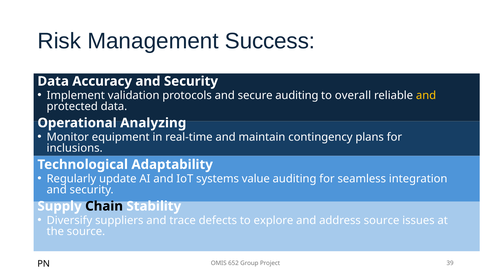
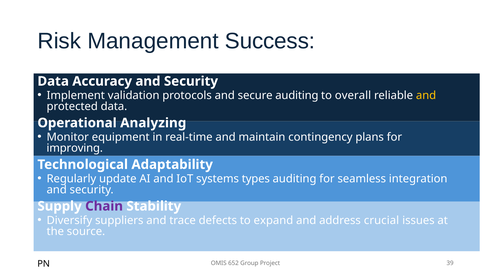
inclusions: inclusions -> improving (75, 148)
value: value -> types (256, 179)
Chain colour: black -> purple (104, 206)
explore: explore -> expand (273, 221)
address source: source -> crucial (382, 221)
